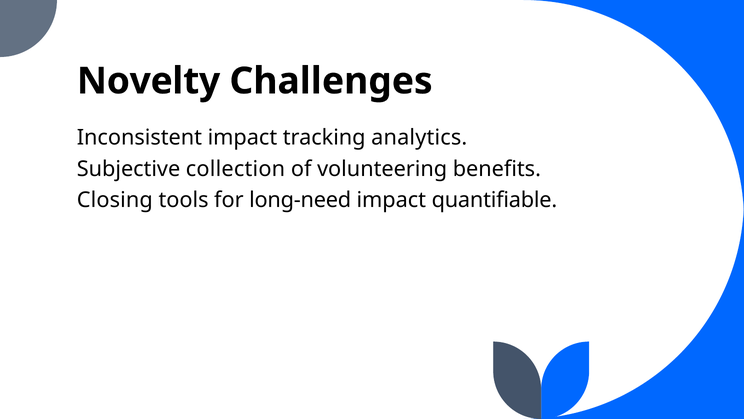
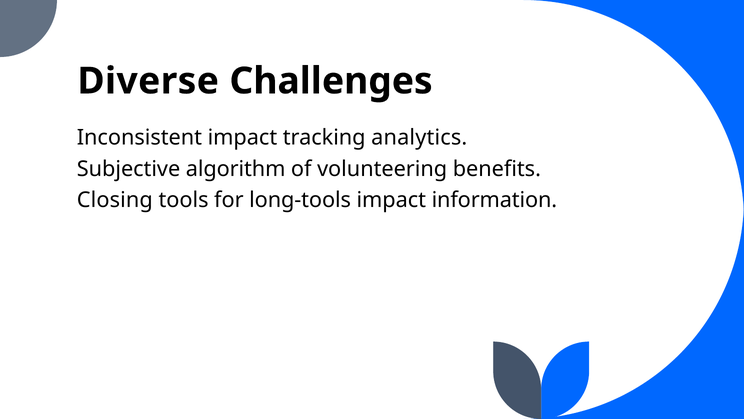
Novelty: Novelty -> Diverse (148, 81)
collection: collection -> algorithm (236, 169)
long-need: long-need -> long-tools (300, 200)
quantifiable: quantifiable -> information (494, 200)
